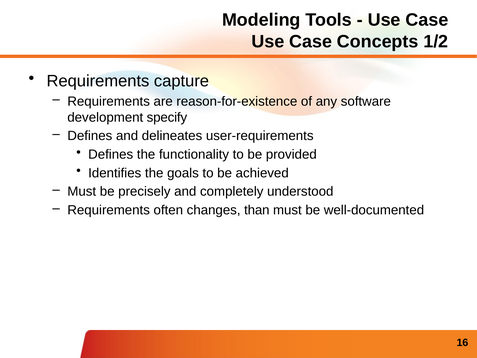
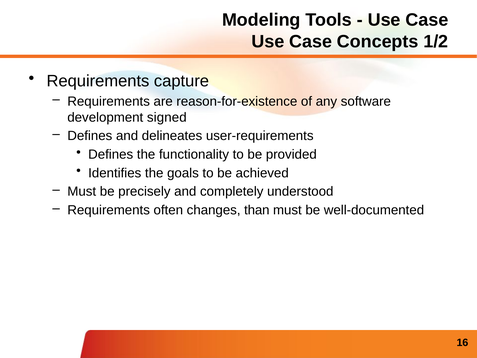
specify: specify -> signed (167, 117)
